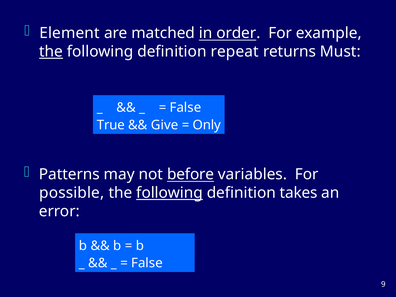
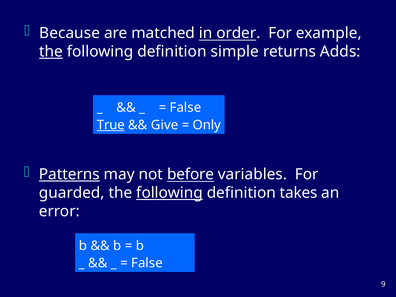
Element: Element -> Because (70, 33)
repeat: repeat -> simple (235, 52)
Must: Must -> Adds (340, 52)
True underline: none -> present (111, 125)
Patterns underline: none -> present (69, 174)
possible: possible -> guarded (72, 193)
